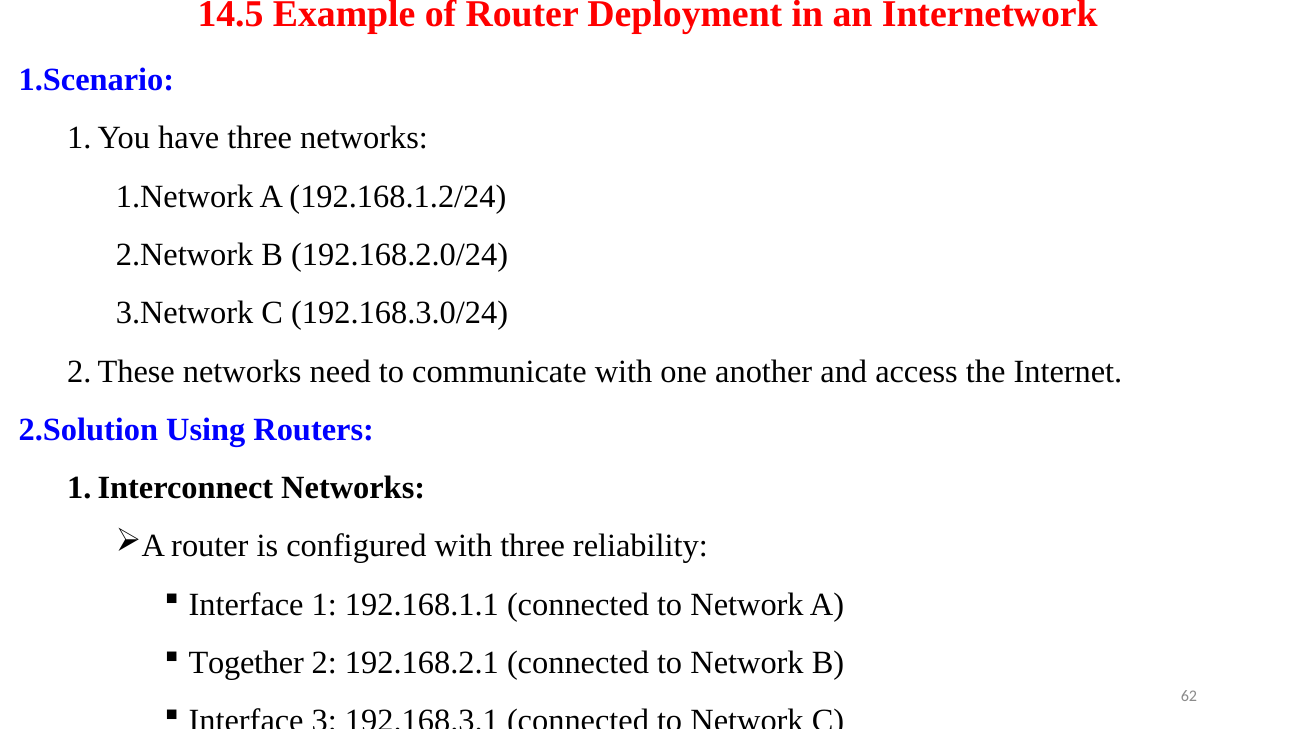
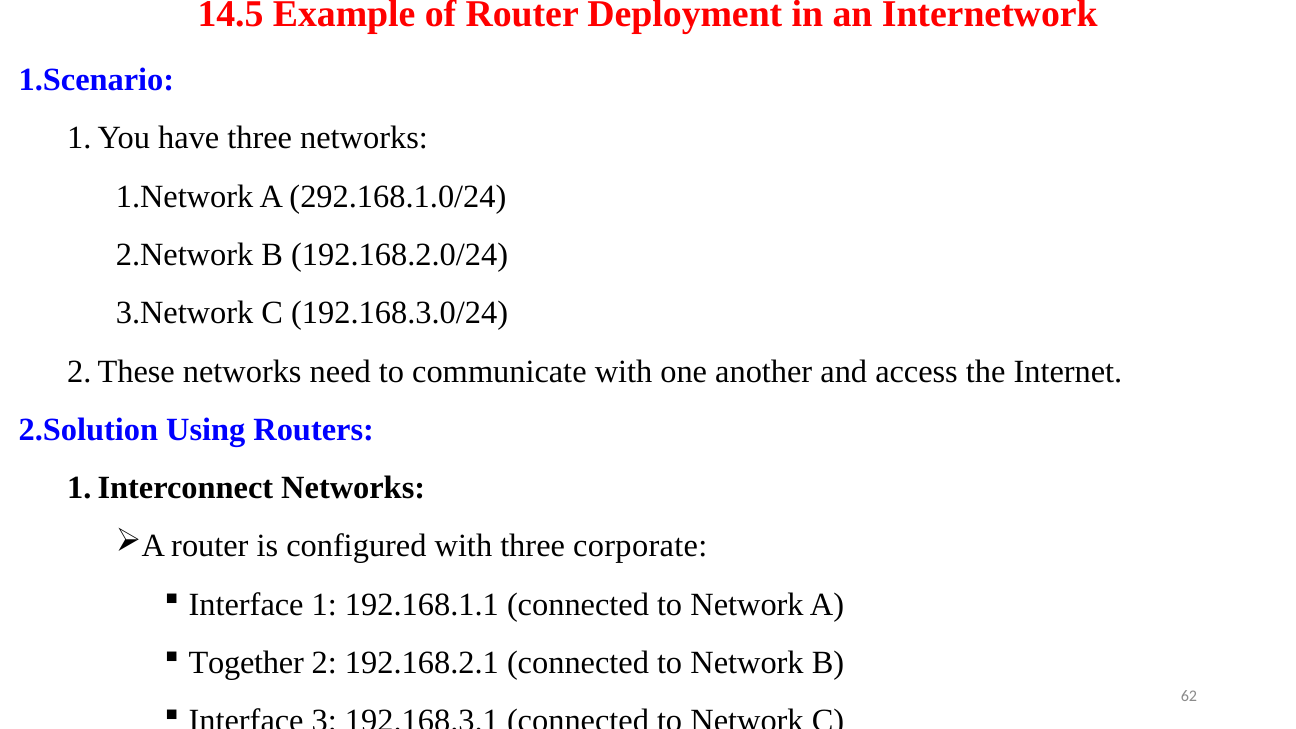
192.168.1.2/24: 192.168.1.2/24 -> 292.168.1.0/24 (398, 196)
reliability: reliability -> corporate (640, 546)
